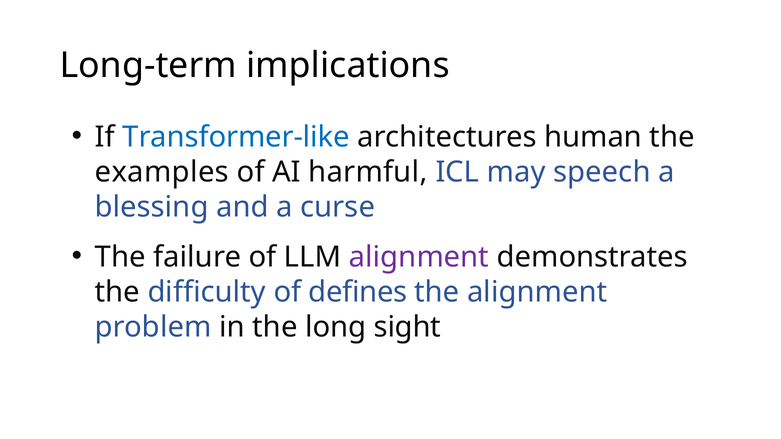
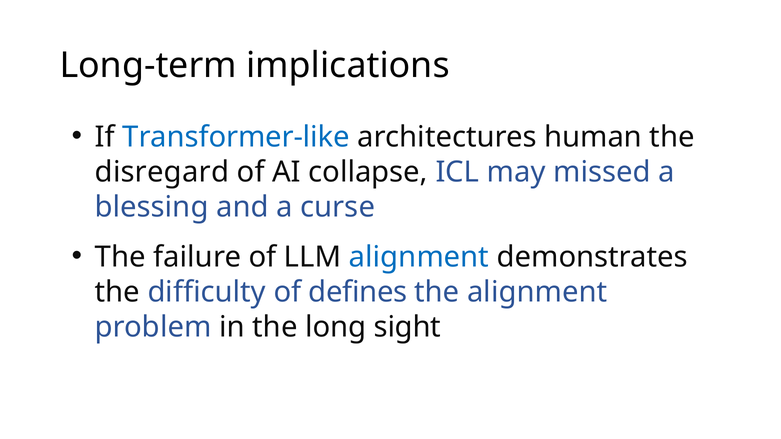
examples: examples -> disregard (162, 172)
harmful: harmful -> collapse (368, 172)
speech: speech -> missed (602, 172)
alignment colour: purple -> blue (419, 257)
